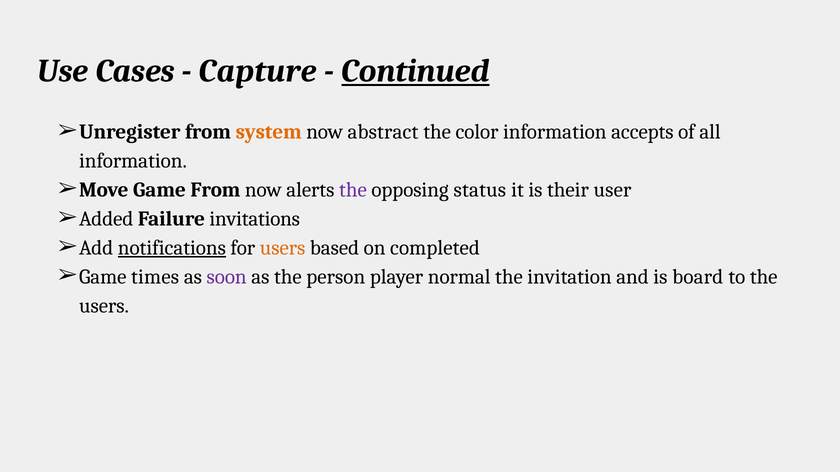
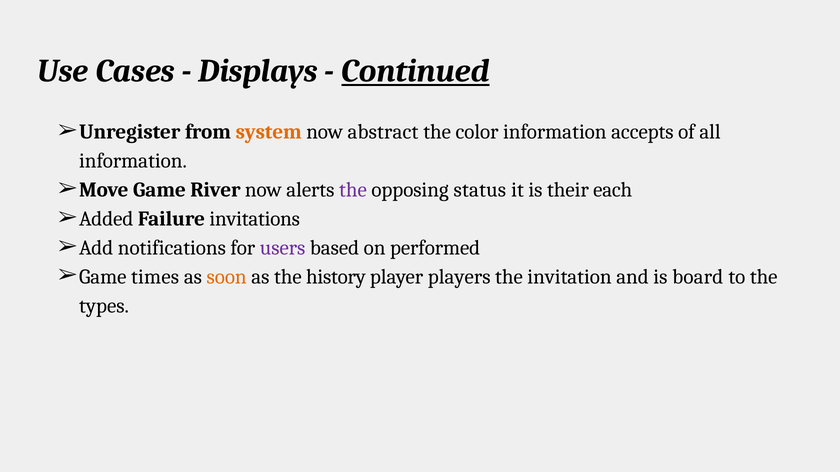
Capture: Capture -> Displays (258, 71)
Game From: From -> River (215, 190)
user: user -> each (613, 190)
notifications underline: present -> none (172, 248)
users colour: orange -> purple (283, 248)
completed: completed -> performed (435, 248)
soon colour: purple -> orange (227, 277)
person: person -> history (336, 277)
normal: normal -> players (459, 277)
users: users -> types (104, 306)
